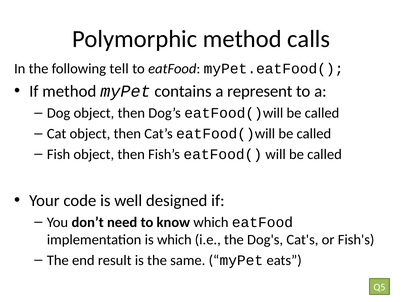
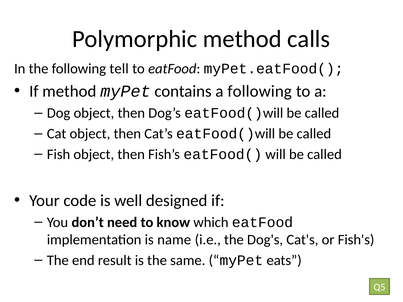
a represent: represent -> following (260, 91)
is which: which -> name (174, 240)
